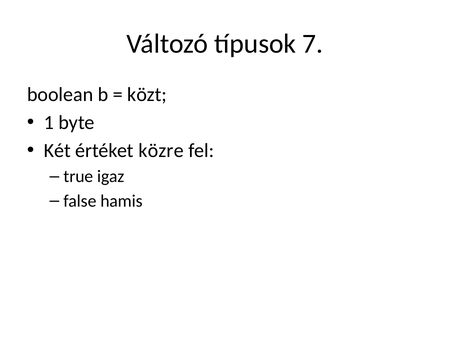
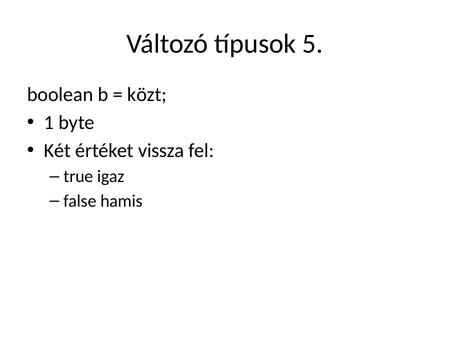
7: 7 -> 5 (313, 44)
közre: közre -> vissza (161, 150)
